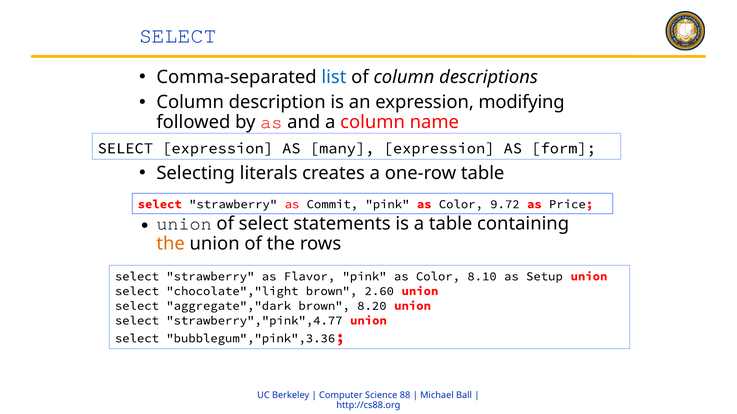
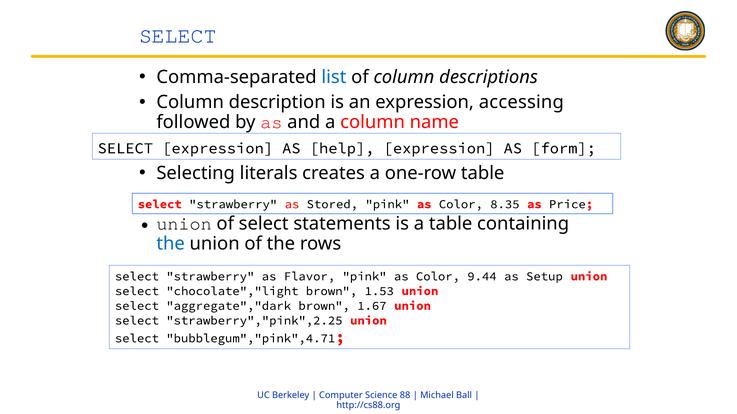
modifying: modifying -> accessing (521, 103)
many: many -> help (342, 148)
Commit: Commit -> Stored (332, 204)
9.72: 9.72 -> 8.35 (505, 204)
the colour: orange -> blue (171, 244)
8.10: 8.10 -> 9.44 (482, 277)
2.60: 2.60 -> 1.53 (379, 291)
8.20: 8.20 -> 1.67 (372, 306)
strawberry","pink",4.77: strawberry","pink",4.77 -> strawberry","pink",2.25 (254, 321)
bubblegum","pink",3.36: bubblegum","pink",3.36 -> bubblegum","pink",4.71 (251, 339)
